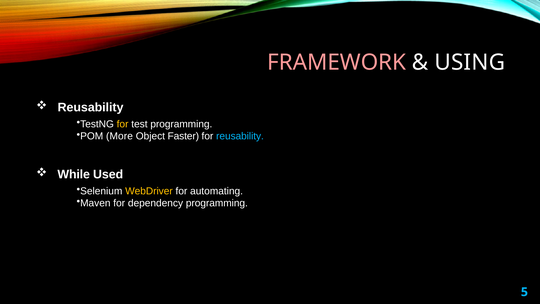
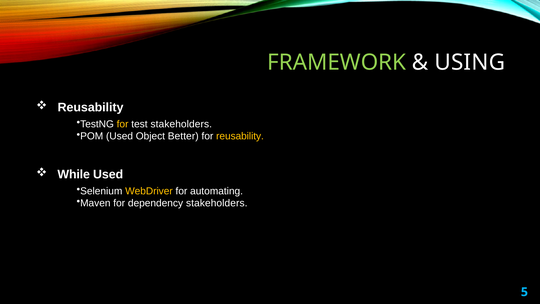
FRAMEWORK colour: pink -> light green (337, 62)
test programming: programming -> stakeholders (181, 124)
POM More: More -> Used (120, 136)
Faster: Faster -> Better (183, 136)
reusability colour: light blue -> yellow (240, 136)
dependency programming: programming -> stakeholders (217, 203)
